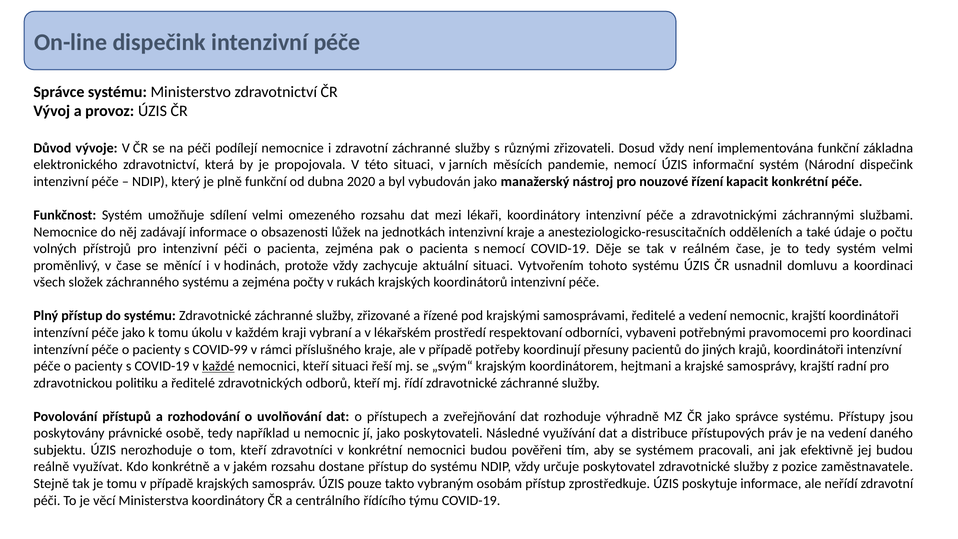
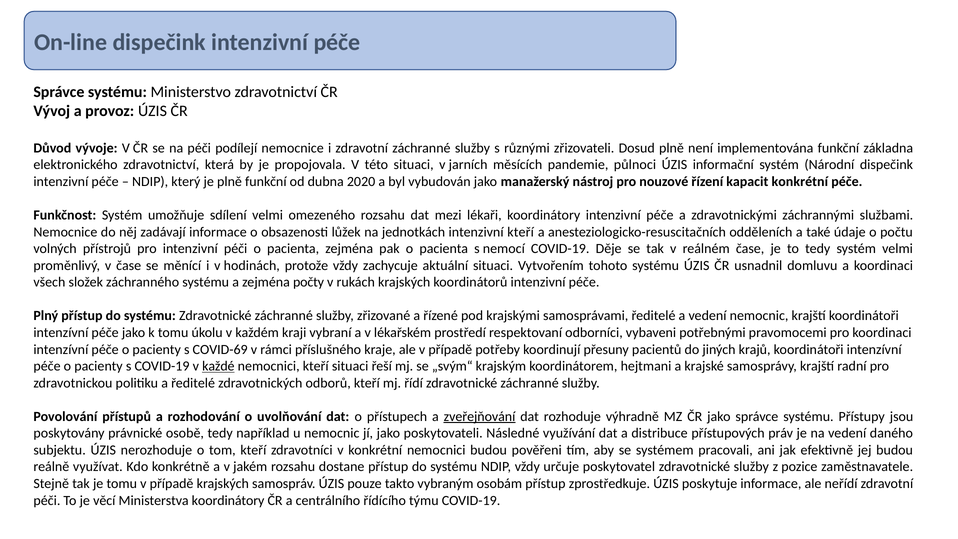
Dosud vždy: vždy -> plně (671, 148)
pandemie nemocí: nemocí -> půlnoci (635, 165)
intenzivní kraje: kraje -> kteří (521, 232)
COVID-99: COVID-99 -> COVID-69 (220, 349)
zveřejňování underline: none -> present (480, 416)
